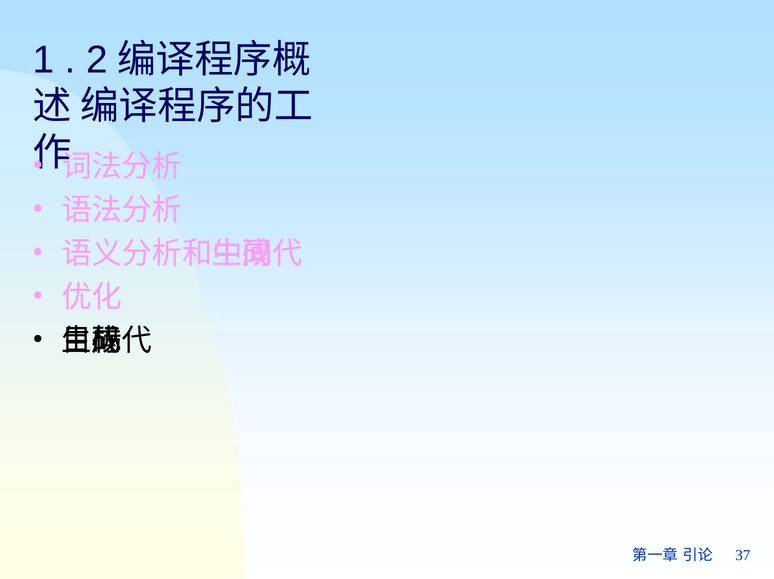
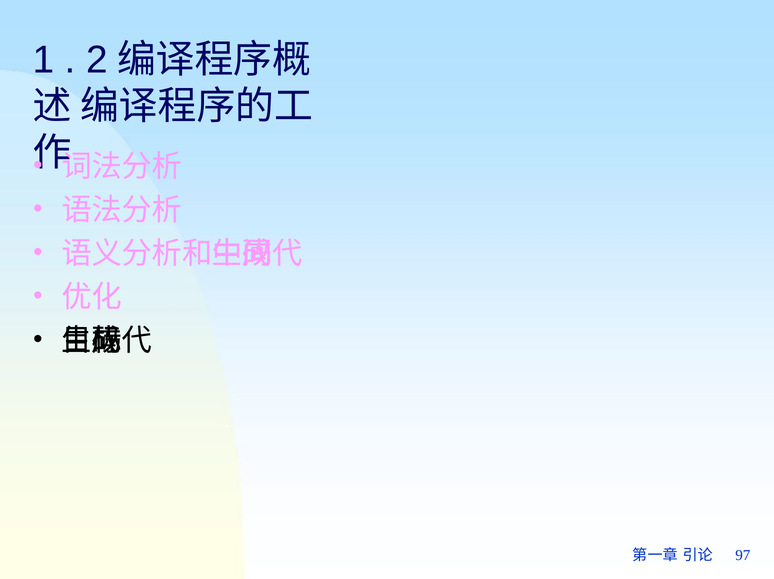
37: 37 -> 97 (743, 555)
